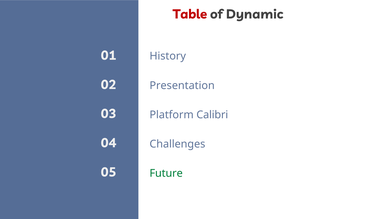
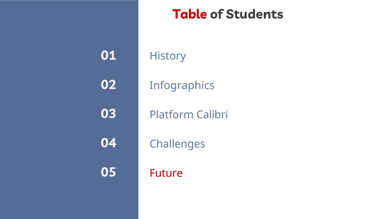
Dynamic: Dynamic -> Students (255, 14)
Presentation: Presentation -> Infographics (182, 86)
Future colour: green -> red (166, 174)
